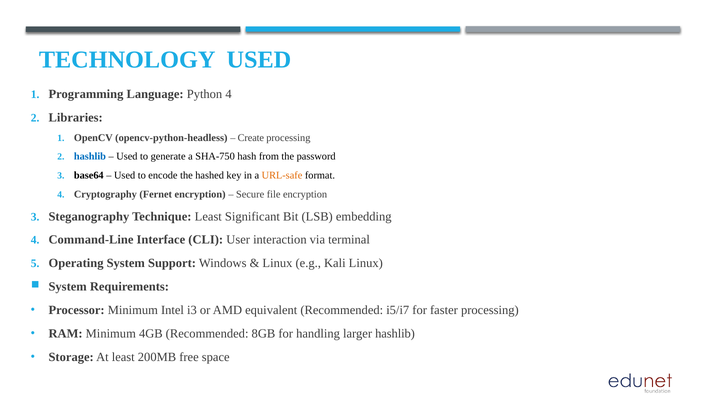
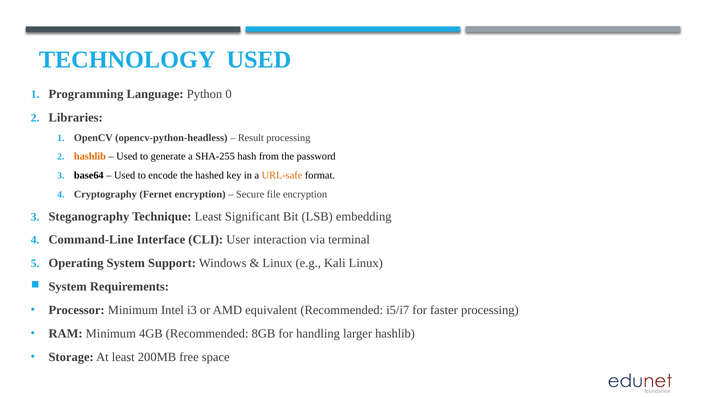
Python 4: 4 -> 0 (229, 94)
Create: Create -> Result (251, 138)
hashlib colour: blue -> orange (90, 157)
SHA-750: SHA-750 -> SHA-255 (215, 157)
